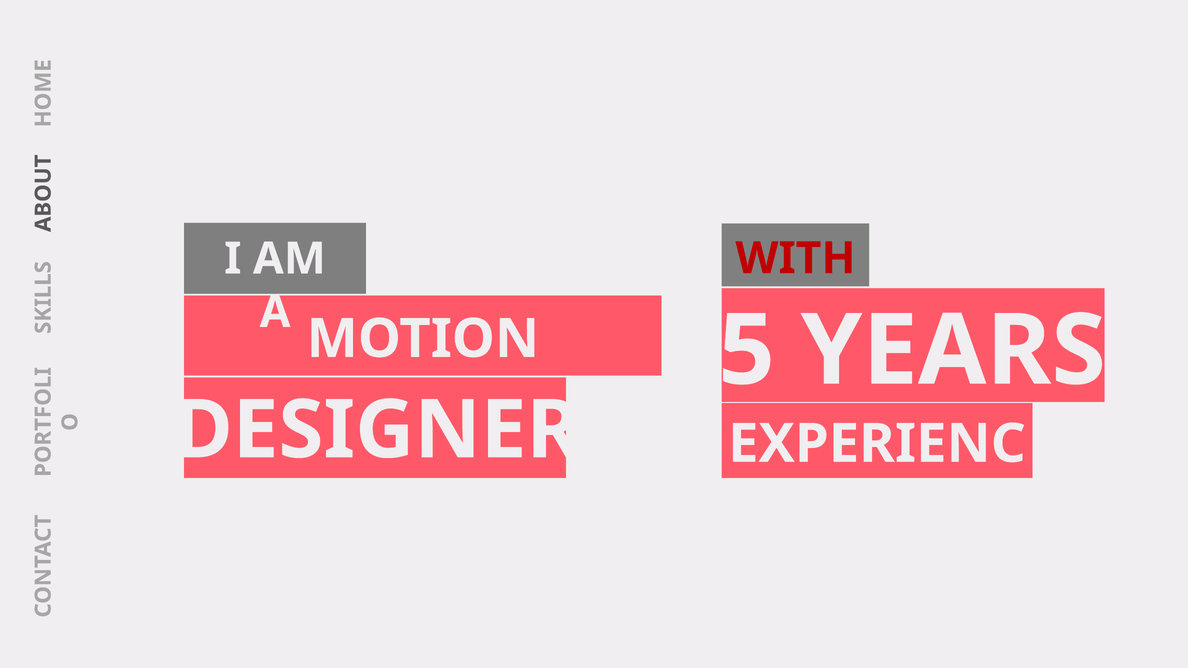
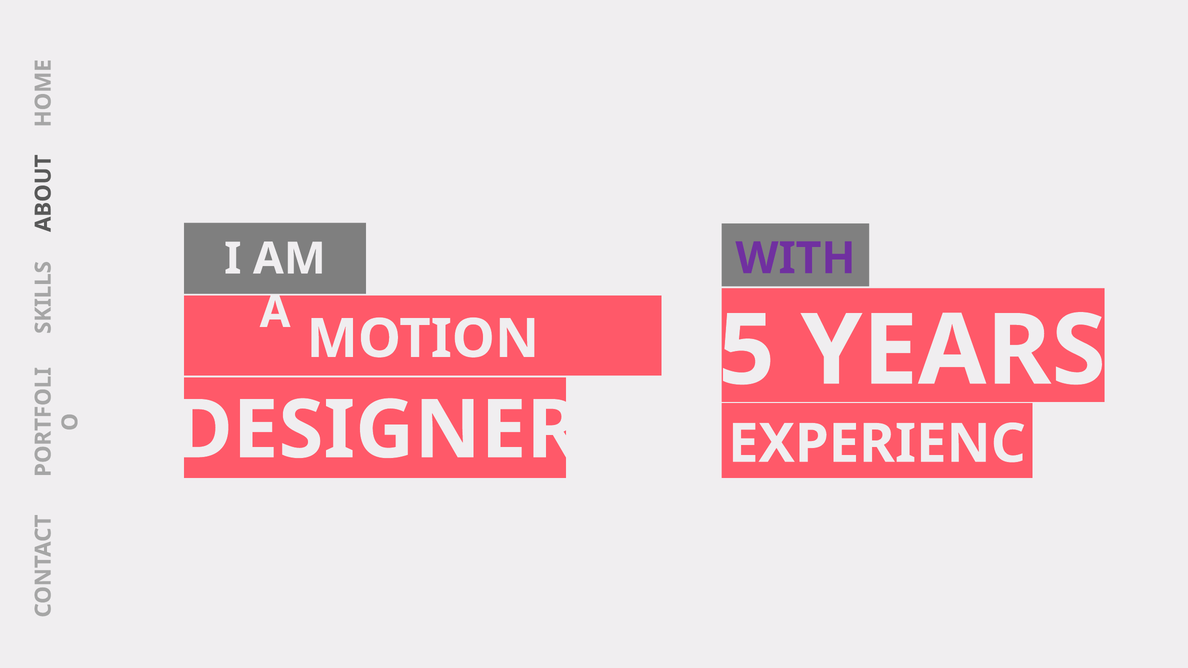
WITH colour: red -> purple (795, 259)
